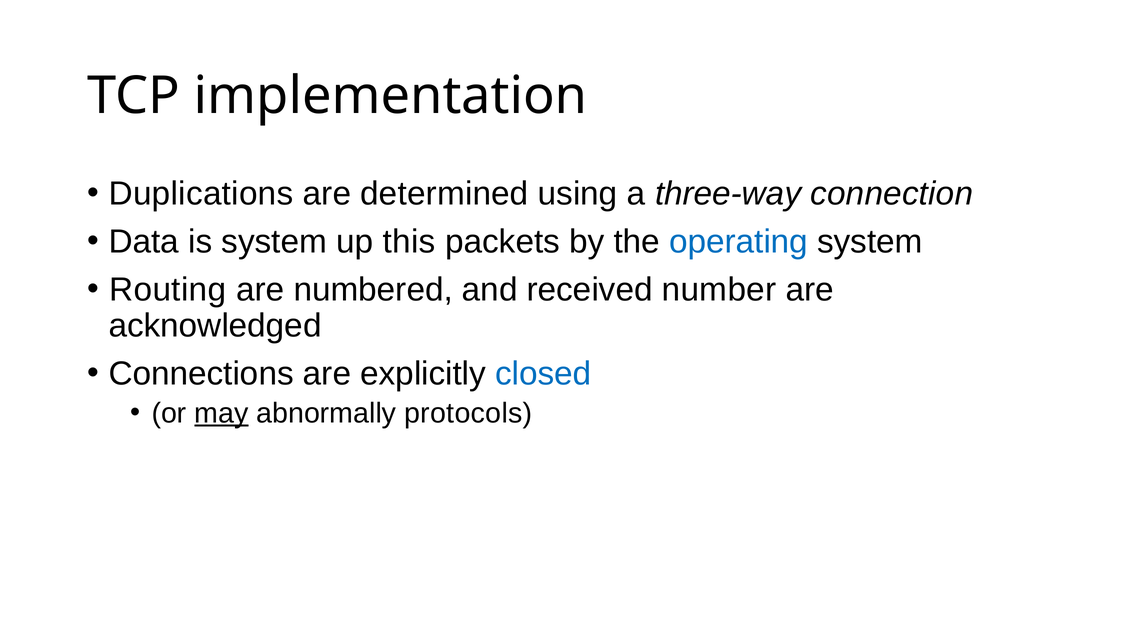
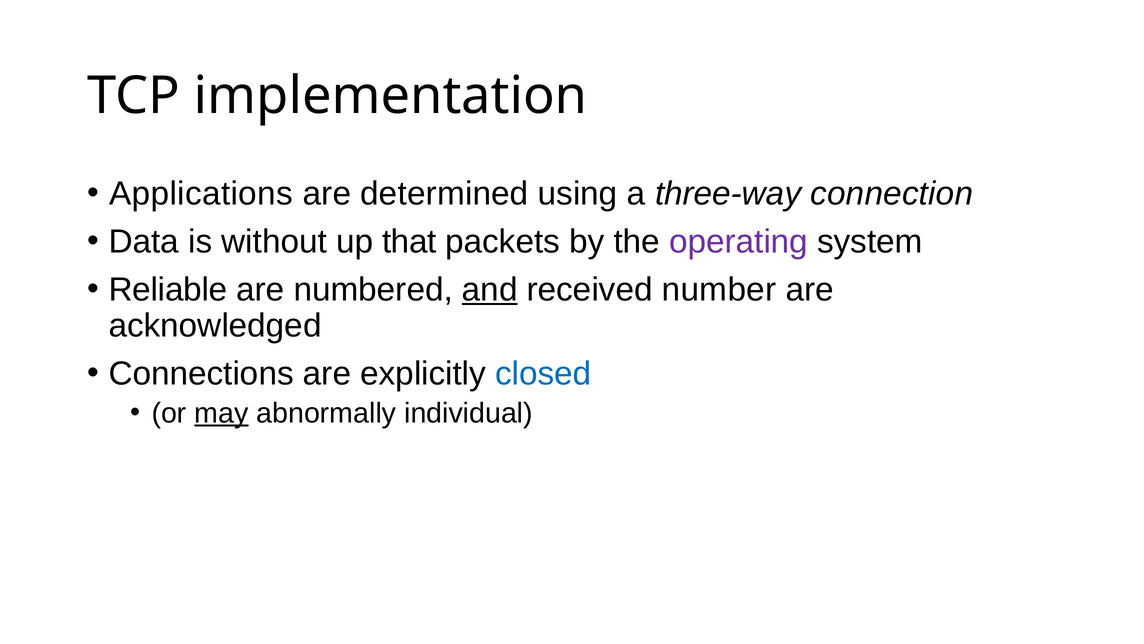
Duplications: Duplications -> Applications (201, 193)
is system: system -> without (274, 241)
this: this -> that (409, 241)
operating colour: blue -> purple (739, 241)
Routing: Routing -> Reliable (168, 289)
and underline: none -> present (490, 289)
protocols: protocols -> individual (468, 413)
